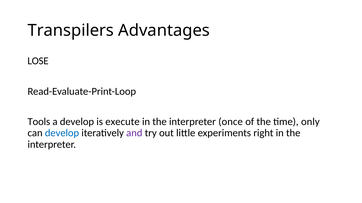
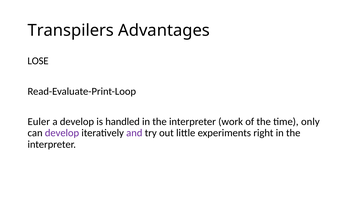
Tools: Tools -> Euler (39, 122)
execute: execute -> handled (123, 122)
once: once -> work (231, 122)
develop colour: blue -> purple (62, 133)
